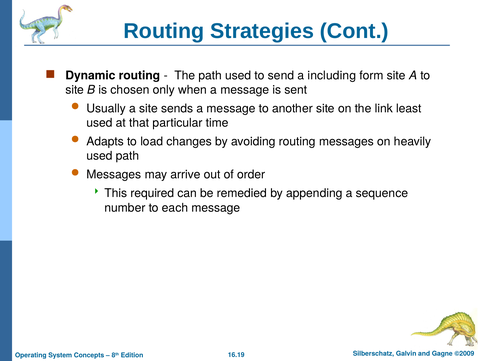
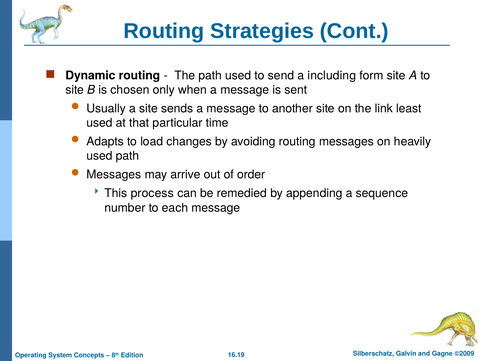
required: required -> process (152, 194)
